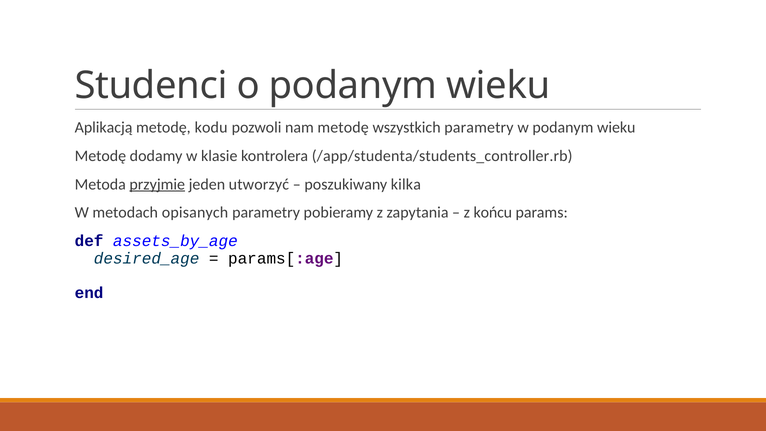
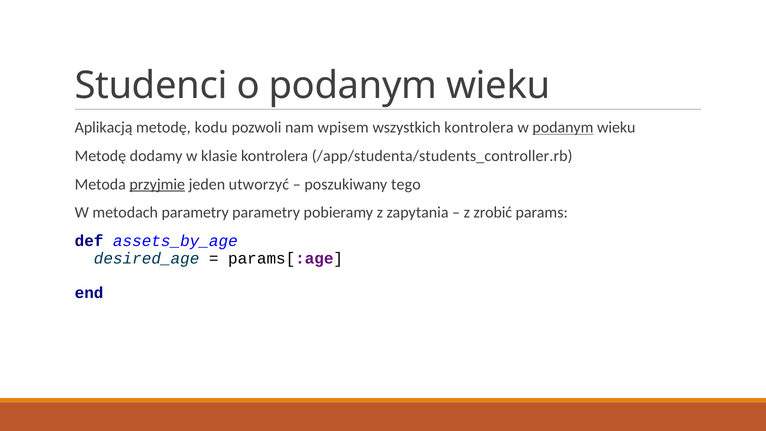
nam metodę: metodę -> wpisem (343, 127)
wszystkich parametry: parametry -> kontrolera (479, 127)
podanym underline: none -> present (563, 127)
kilka: kilka -> tego (406, 184)
metodach opisanych: opisanych -> parametry (195, 213)
końcu: końcu -> zrobić (493, 213)
